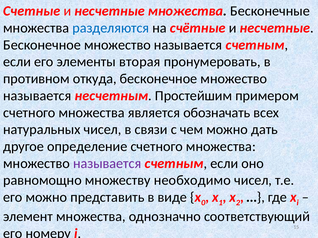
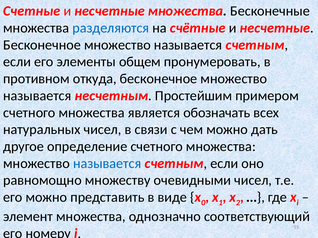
вторая: вторая -> общем (140, 62)
называется colour: purple -> blue (107, 164)
необходимо: необходимо -> очевидными (192, 181)
